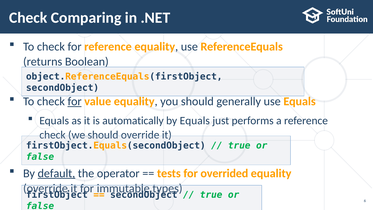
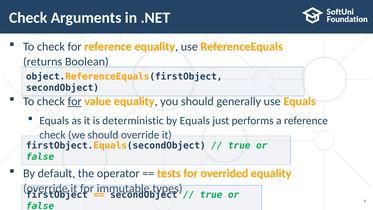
Comparing: Comparing -> Arguments (86, 18)
automatically: automatically -> deterministic (133, 121)
default underline: present -> none (56, 173)
